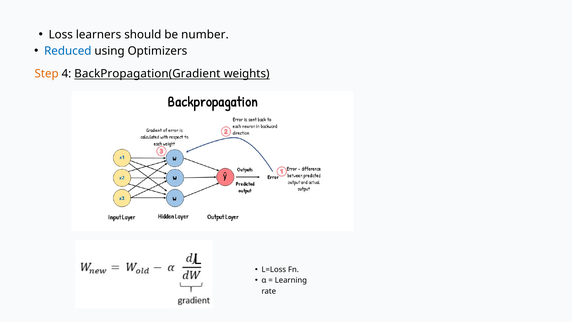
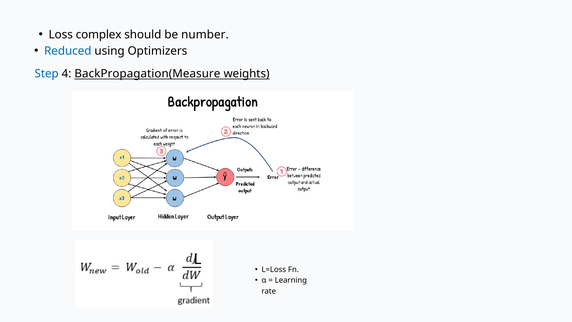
learners: learners -> complex (99, 35)
Step colour: orange -> blue (47, 74)
BackPropagation(Gradient: BackPropagation(Gradient -> BackPropagation(Measure (147, 74)
